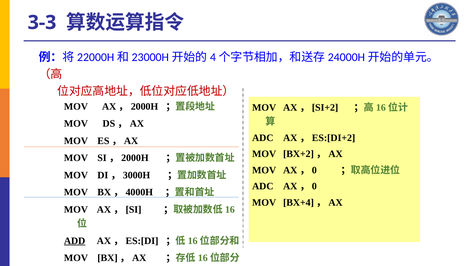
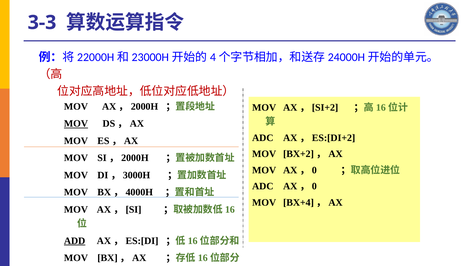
MOV underline: none -> present (76, 123)
